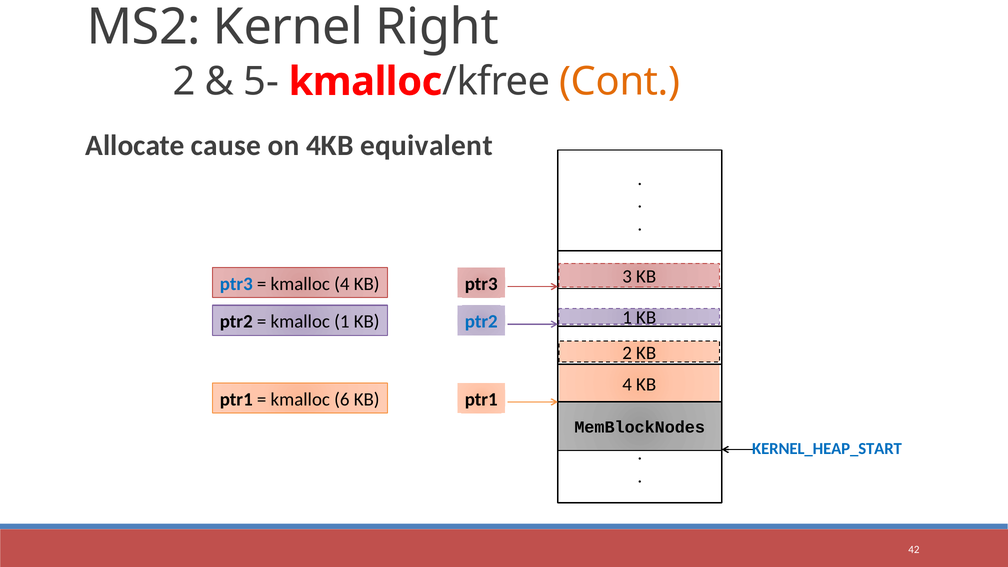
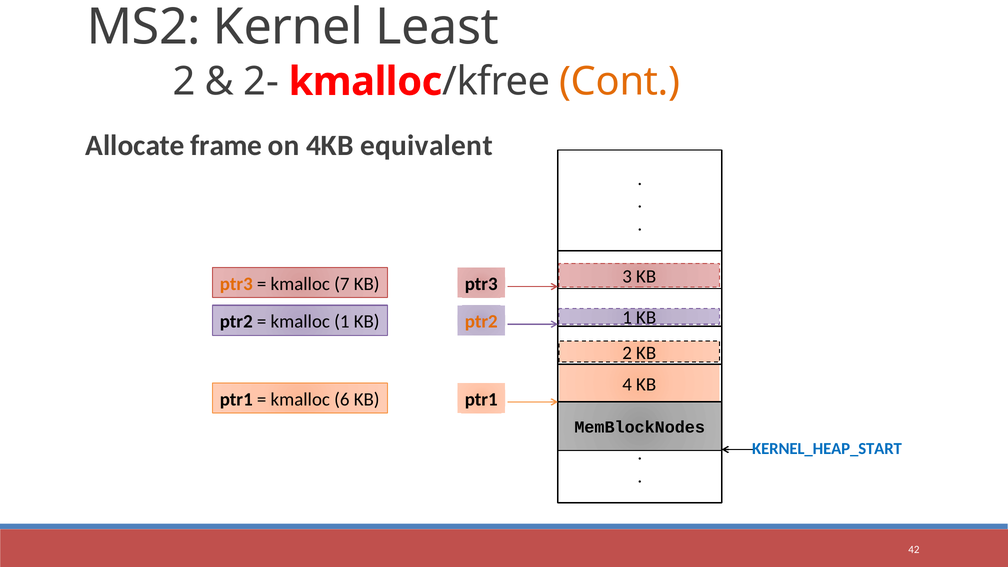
Right: Right -> Least (437, 27)
5-: 5- -> 2- (261, 82)
cause: cause -> frame (226, 145)
ptr3 colour: blue -> orange (236, 284)
kmalloc 4: 4 -> 7 (342, 284)
ptr2 colour: blue -> orange (481, 322)
